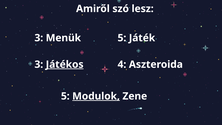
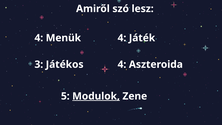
3: 3 -> 4 (39, 38)
Menük 5: 5 -> 4 (122, 38)
Játékos underline: present -> none (65, 64)
